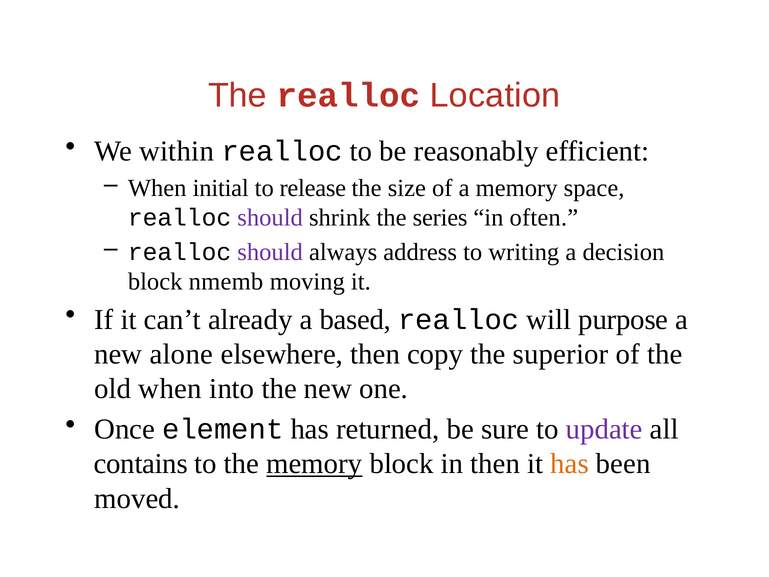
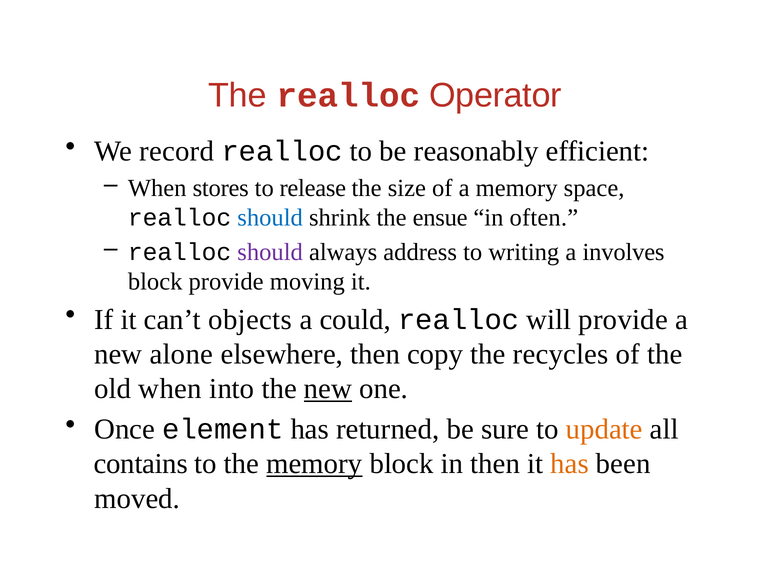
Location: Location -> Operator (495, 95)
within: within -> record (177, 151)
initial: initial -> stores (221, 188)
should colour: purple -> blue (270, 217)
series: series -> ensue (440, 217)
decision: decision -> involves (624, 252)
block nmemb: nmemb -> provide (226, 281)
already: already -> objects (250, 319)
based: based -> could (355, 319)
will purpose: purpose -> provide (623, 319)
superior: superior -> recycles (561, 354)
new underline: none -> present (328, 389)
update colour: purple -> orange (604, 429)
